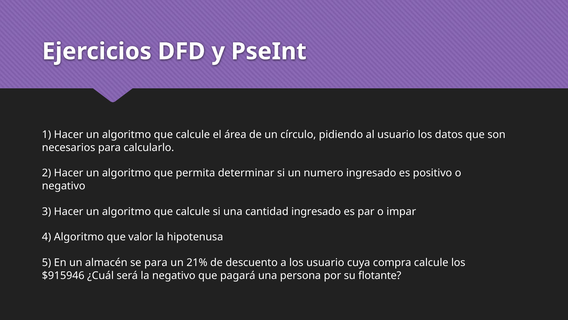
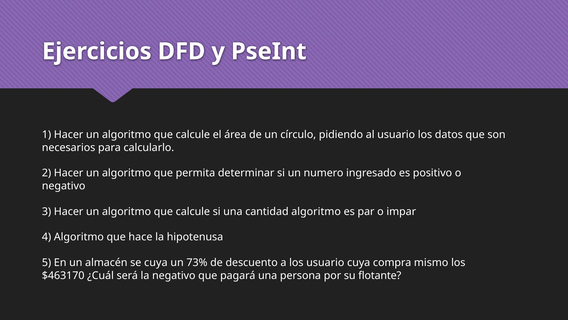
cantidad ingresado: ingresado -> algoritmo (316, 211)
valor: valor -> hace (140, 237)
se para: para -> cuya (156, 262)
21%: 21% -> 73% (197, 262)
compra calcule: calcule -> mismo (431, 262)
$915946: $915946 -> $463170 (63, 275)
